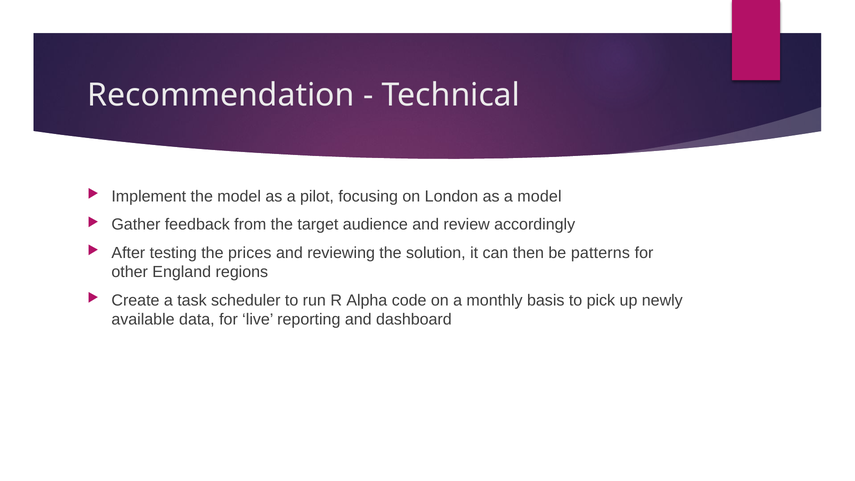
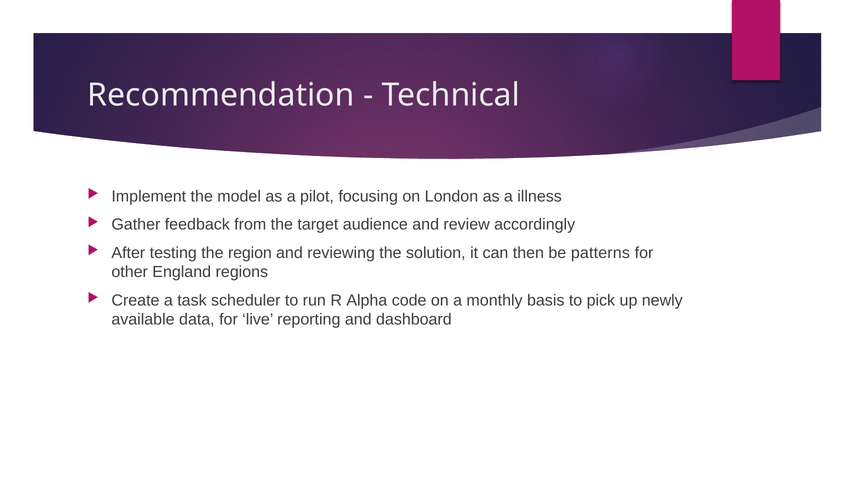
a model: model -> illness (540, 197)
prices: prices -> region (250, 253)
